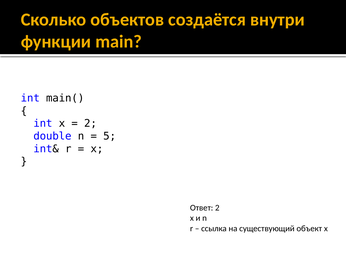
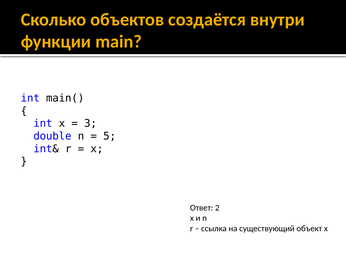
2: 2 -> 3 (90, 124)
